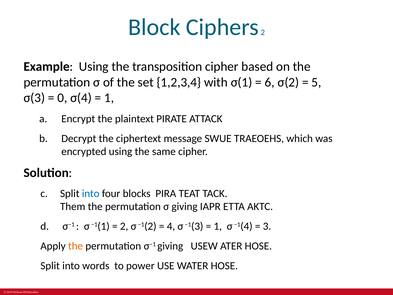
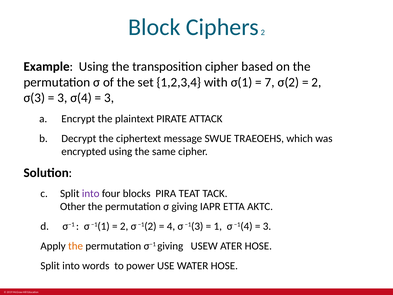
6: 6 -> 7 (270, 82)
5: 5 -> 2 (316, 82)
0: 0 -> 3 (62, 98)
1: 1 -> 3 (109, 98)
into colour: blue -> purple (91, 193)
Them: Them -> Other (73, 206)
